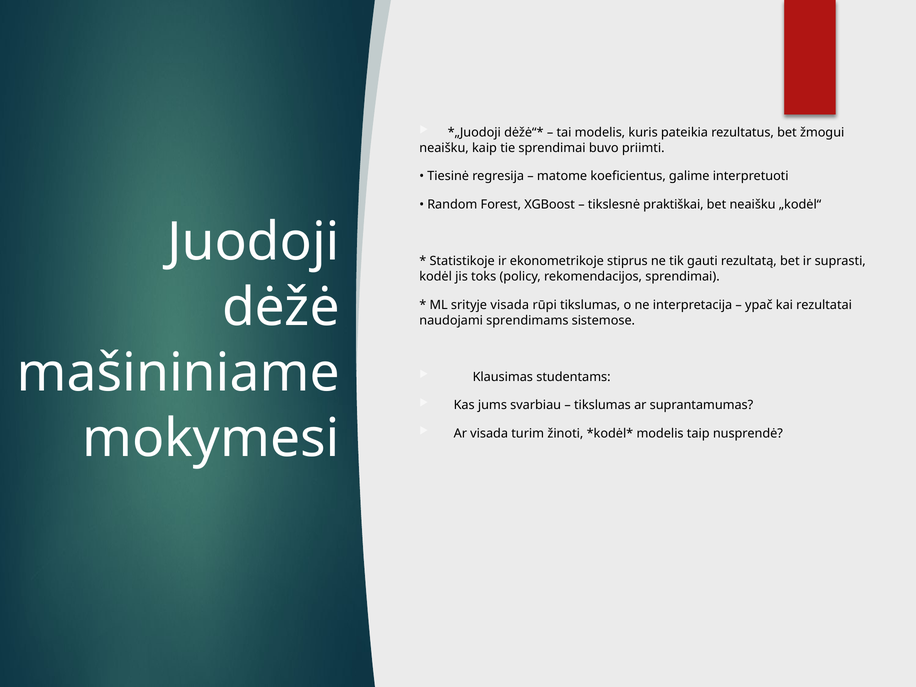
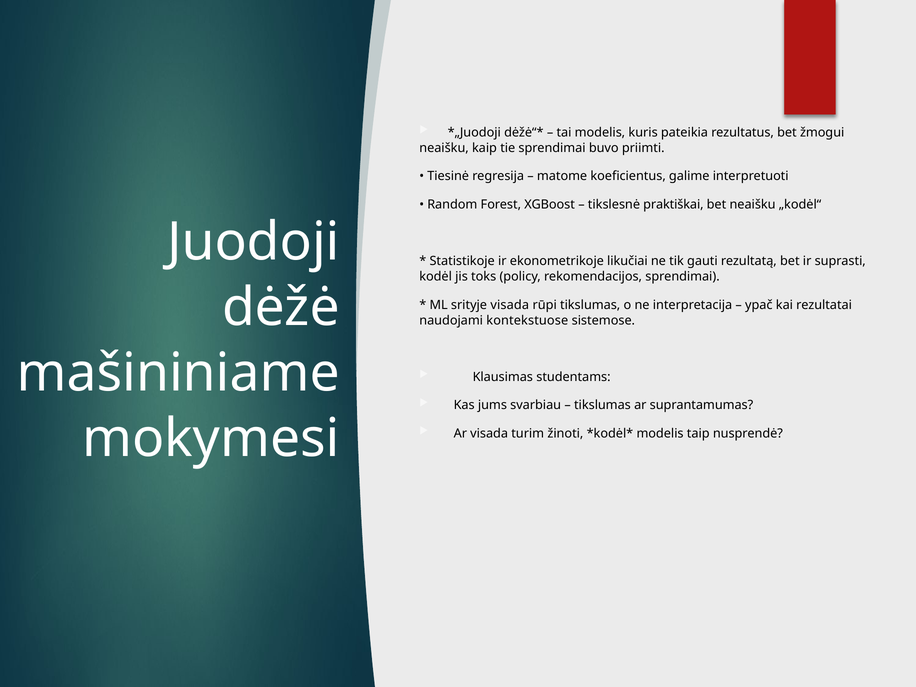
stiprus: stiprus -> likučiai (627, 261)
sprendimams: sprendimams -> kontekstuose (527, 320)
